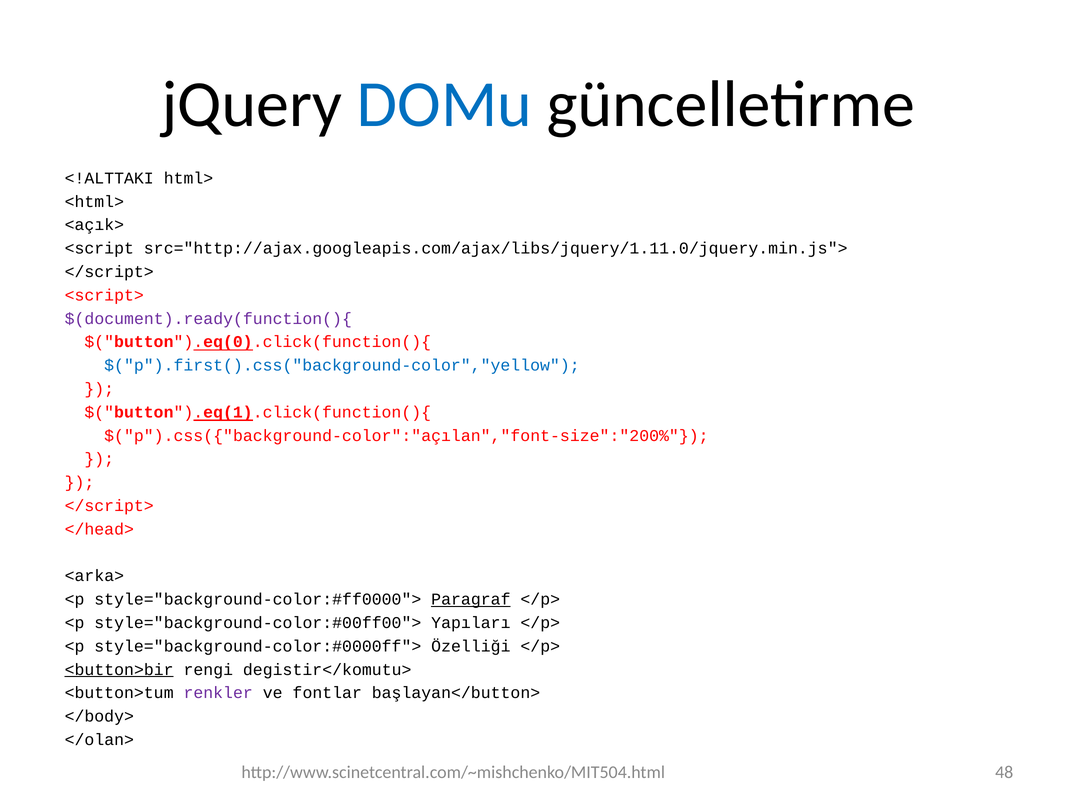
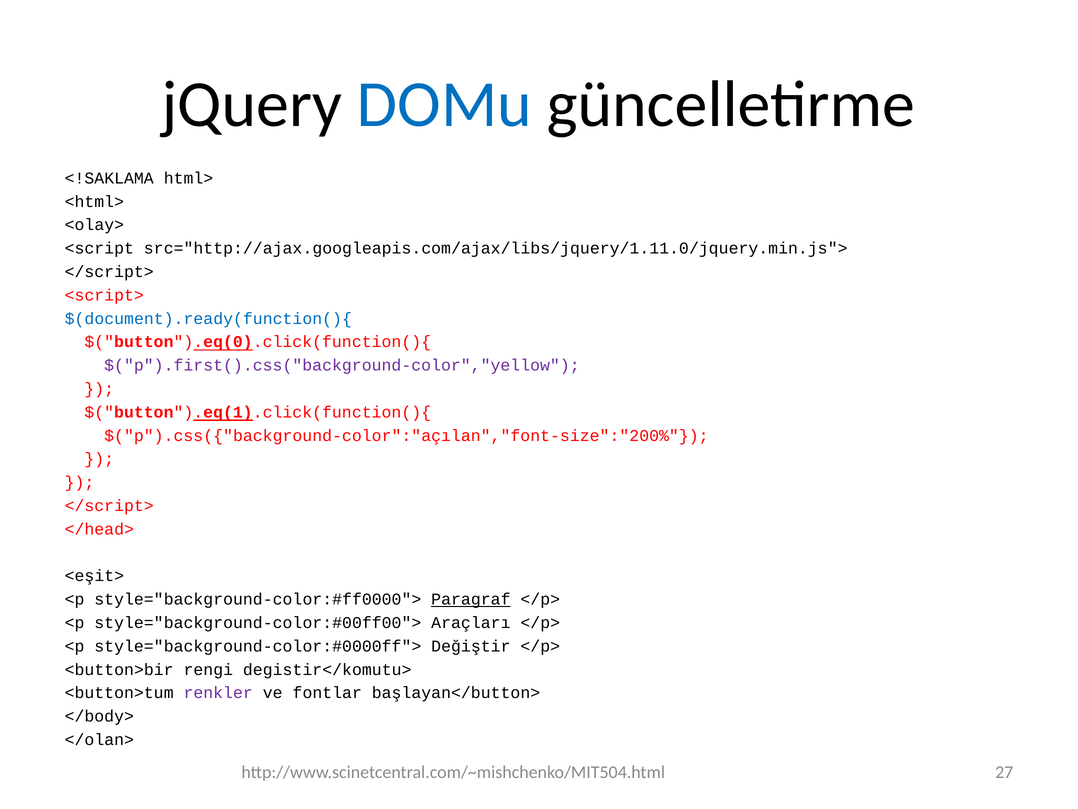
<!ALTTAKI: <!ALTTAKI -> <!SAKLAMA (109, 178)
<açık>: <açık> -> <olay> (94, 225)
$(document).ready(function(){ colour: purple -> blue (208, 318)
$("p").first().css("background-color","yellow colour: blue -> purple (342, 365)
<arka>: <arka> -> <eşit> (94, 576)
Yapıları: Yapıları -> Araçları (471, 622)
Özelliği: Özelliği -> Değiştir (471, 646)
<button>bir underline: present -> none (119, 669)
48: 48 -> 27 (1004, 772)
